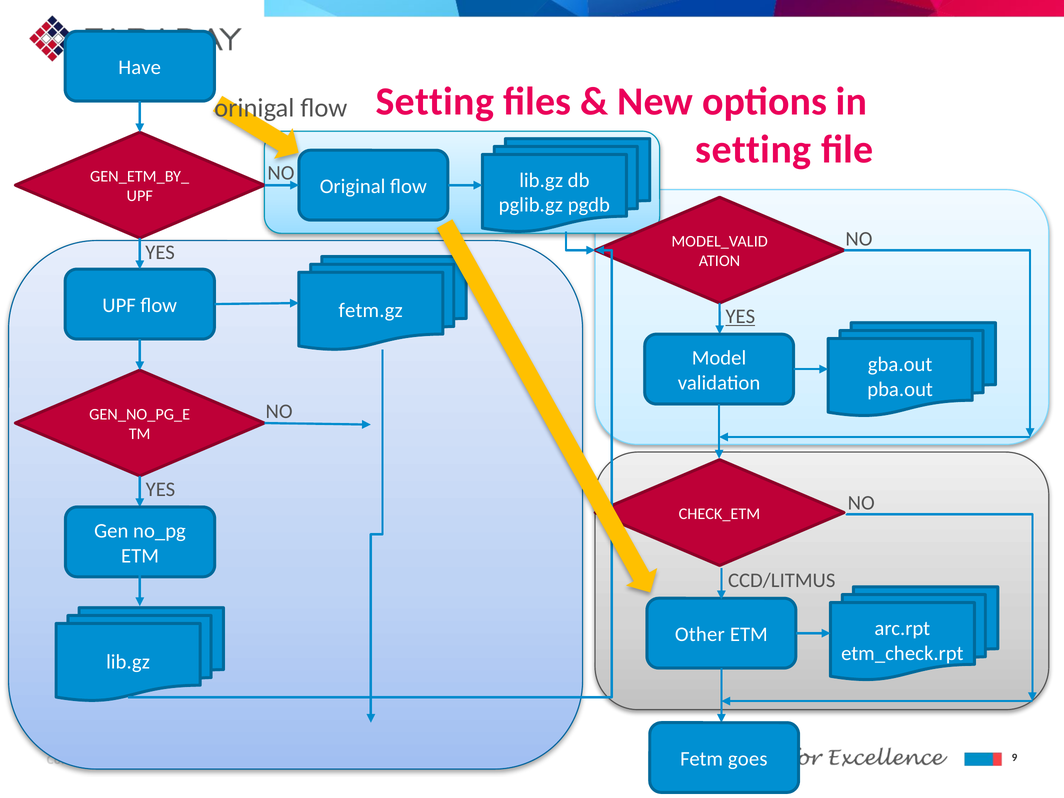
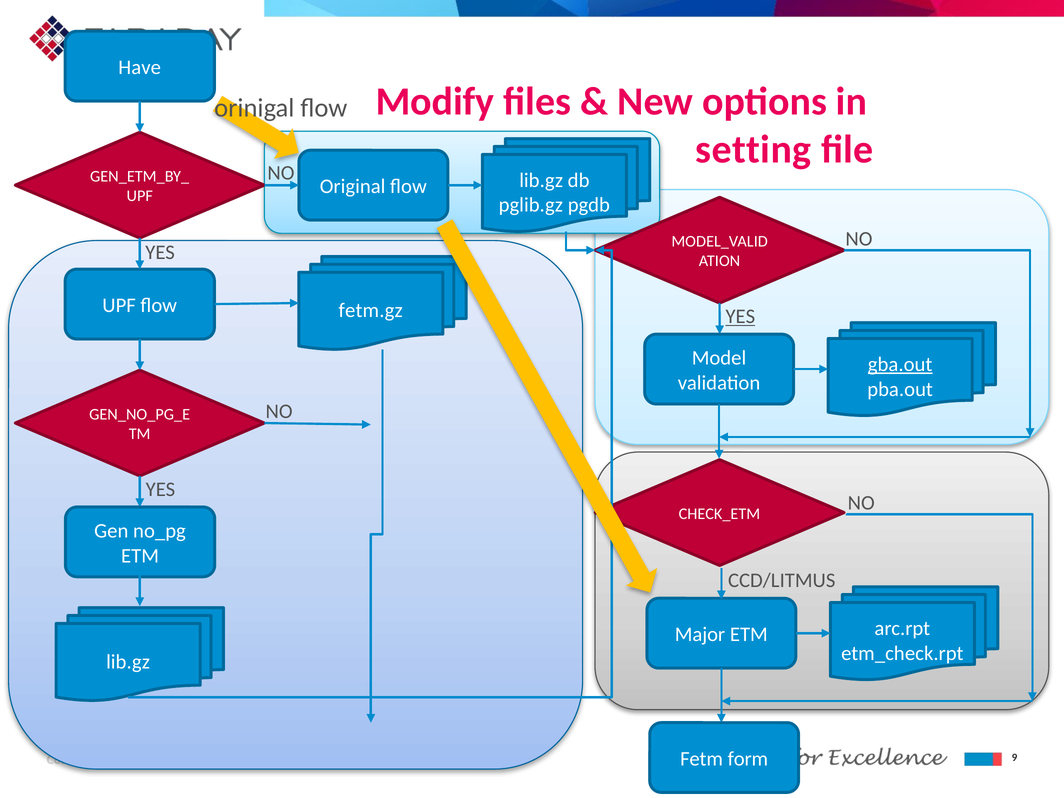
Setting: Setting -> Modify (435, 101)
gba.out underline: none -> present (900, 364)
Other: Other -> Major (700, 635)
goes: goes -> form (748, 759)
